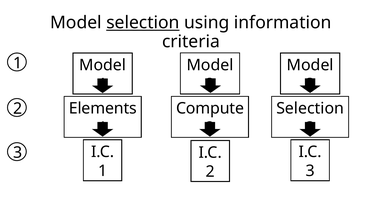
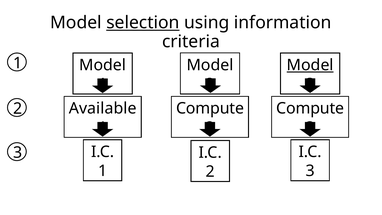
Model underline: none -> present (310, 65)
Selection: Selection -> Compute (310, 108)
Elements: Elements -> Available (103, 108)
